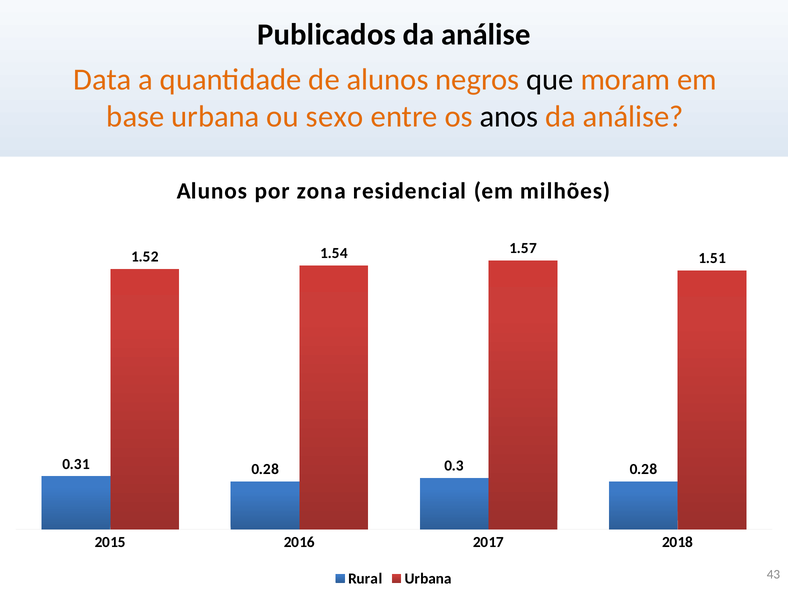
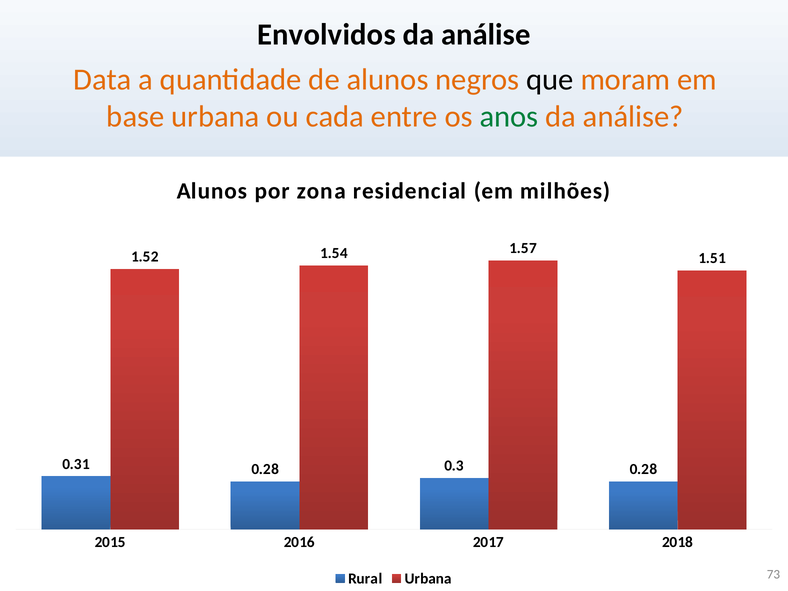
Publicados: Publicados -> Envolvidos (327, 34)
sexo: sexo -> cada (335, 117)
anos colour: black -> green (509, 117)
43: 43 -> 73 (773, 575)
